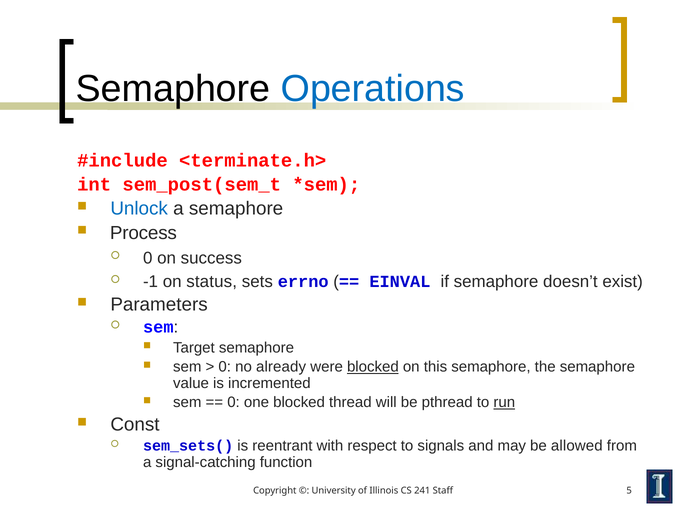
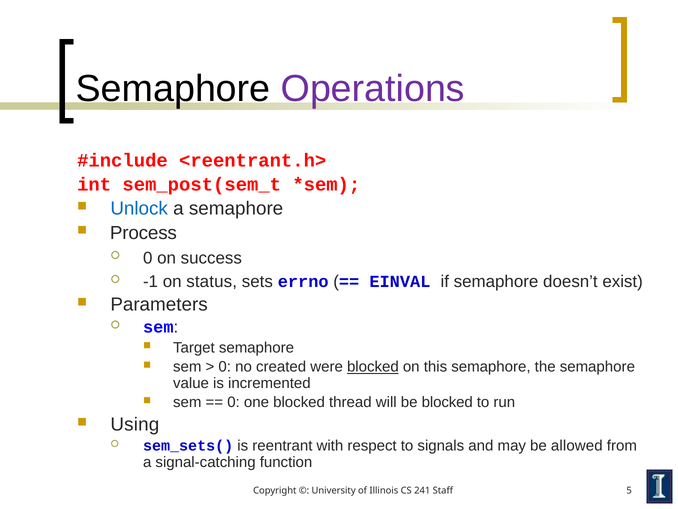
Operations colour: blue -> purple (373, 89)
<terminate.h>: <terminate.h> -> <reentrant.h> (253, 160)
already: already -> created (281, 367)
be pthread: pthread -> blocked (447, 402)
run underline: present -> none (504, 402)
Const: Const -> Using (135, 424)
